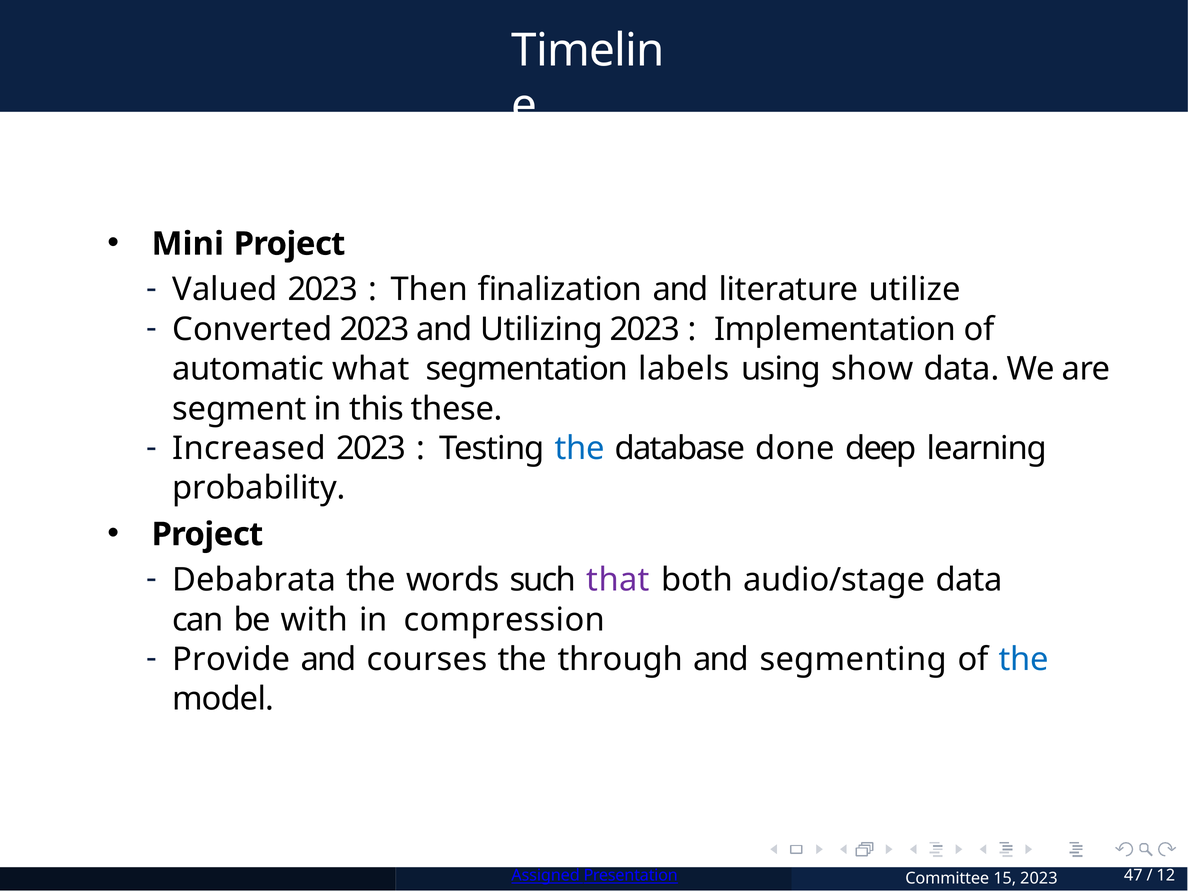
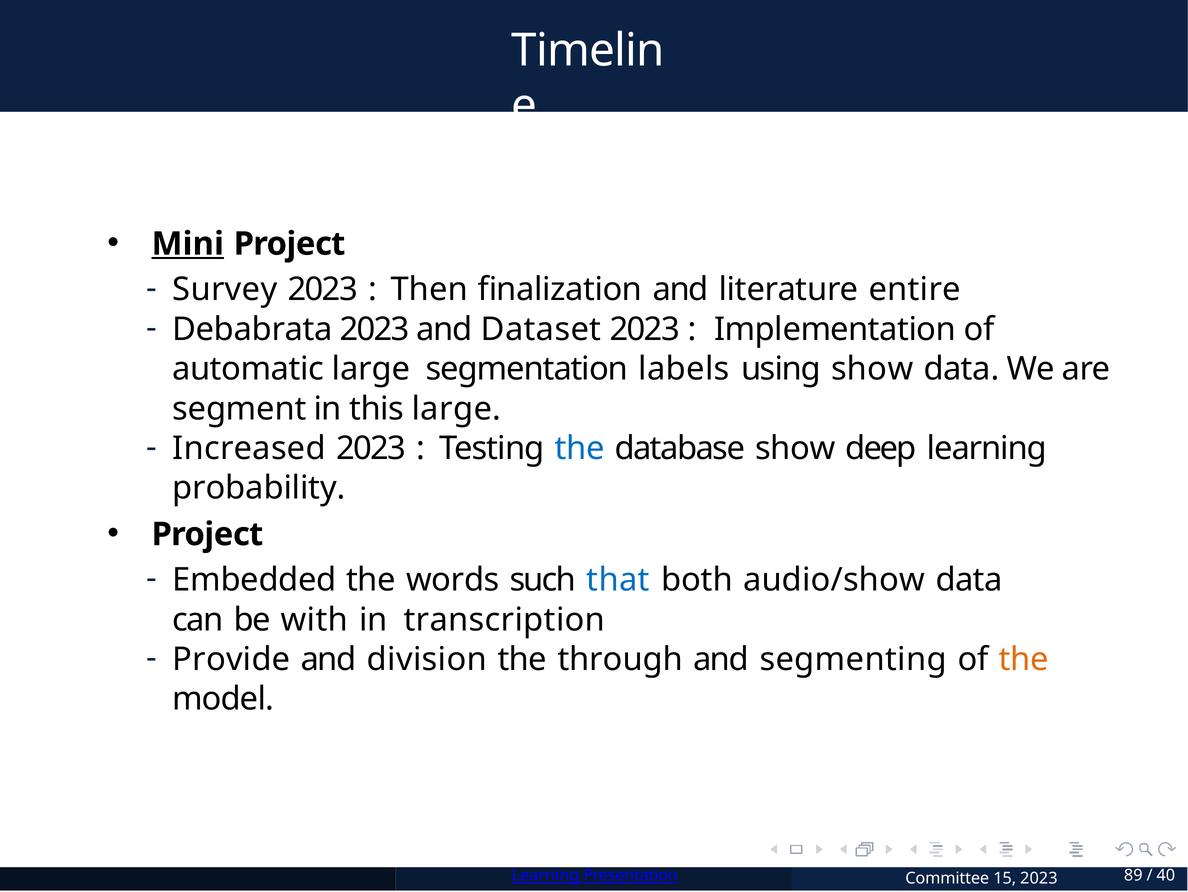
Mini underline: none -> present (188, 244)
Valued: Valued -> Survey (225, 290)
utilize: utilize -> entire (915, 290)
Converted: Converted -> Debabrata (253, 329)
Utilizing: Utilizing -> Dataset (541, 329)
automatic what: what -> large (371, 369)
this these: these -> large (456, 409)
database done: done -> show (795, 448)
Debabrata: Debabrata -> Embedded (254, 580)
that colour: purple -> blue (618, 580)
audio/stage: audio/stage -> audio/show (834, 580)
compression: compression -> transcription (504, 620)
courses: courses -> division (427, 659)
the colour: blue -> orange (1024, 659)
Assigned: Assigned -> Learning (545, 875)
47: 47 -> 89 (1133, 875)
12: 12 -> 40 (1166, 875)
